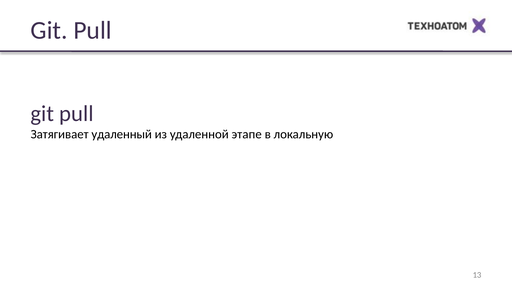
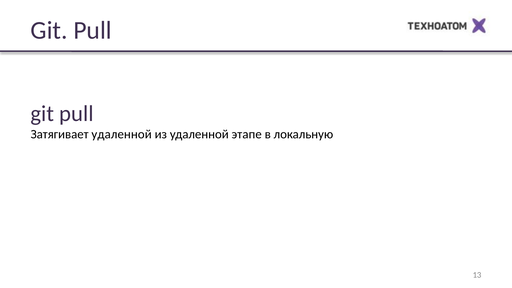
Затягивает удаленный: удаленный -> удаленной (122, 134)
